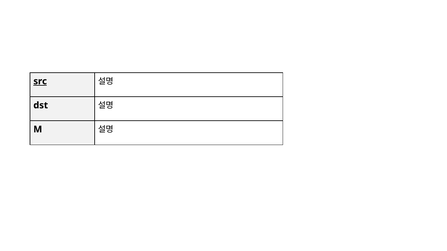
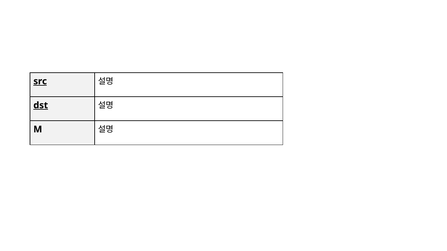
dst underline: none -> present (41, 105)
